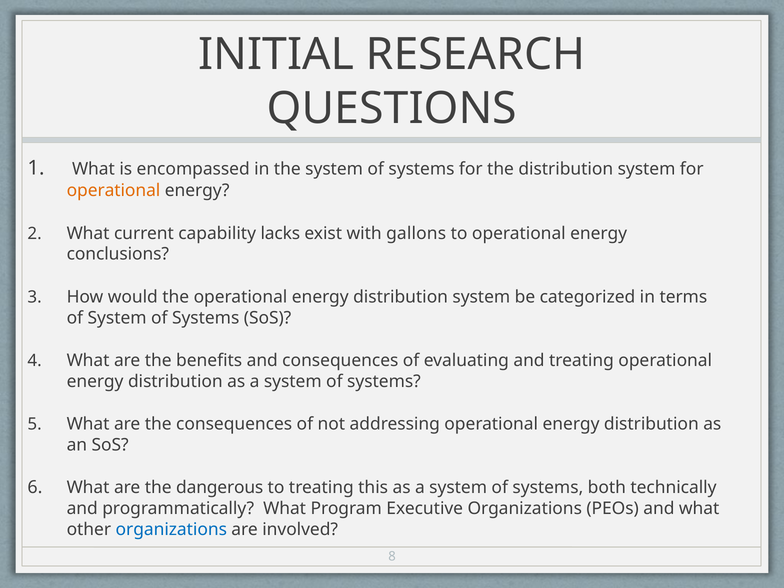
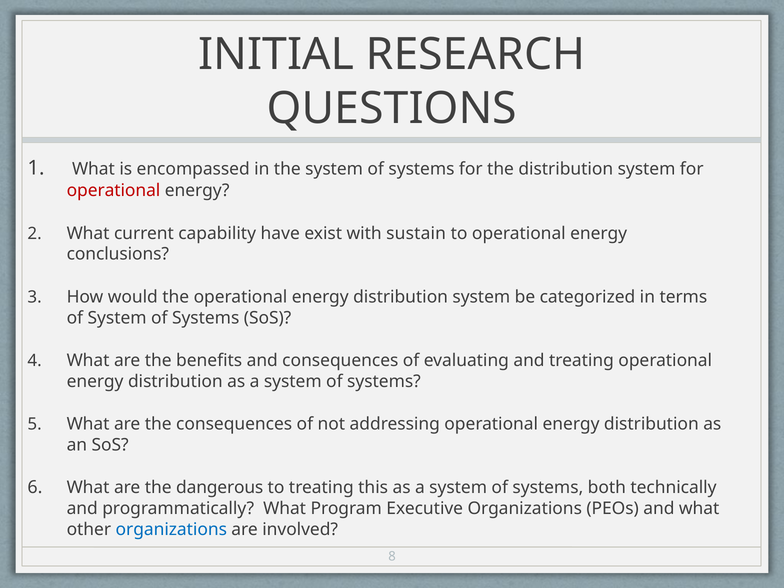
operational colour: orange -> red (113, 191)
lacks: lacks -> have (280, 233)
gallons: gallons -> sustain (416, 233)
